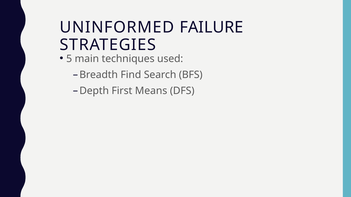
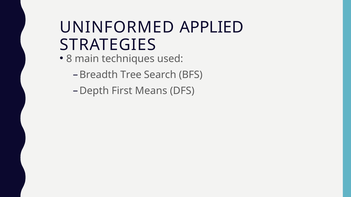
FAILURE: FAILURE -> APPLIED (212, 27)
5: 5 -> 8 (69, 59)
Find: Find -> Tree (131, 75)
